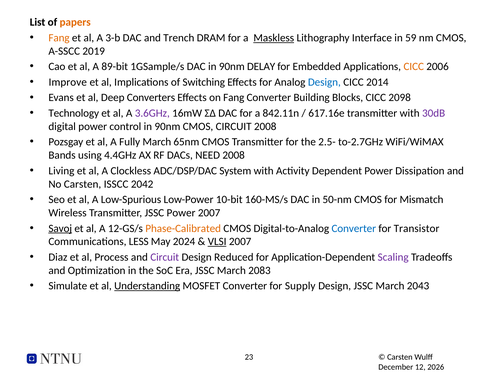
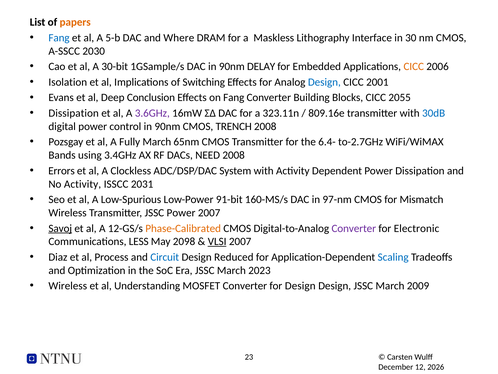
Fang colour: orange -> blue (59, 38)
3-b: 3-b -> 5-b (113, 38)
Trench: Trench -> Where (179, 38)
Maskless underline: present -> none (274, 38)
59: 59 -> 30 (411, 38)
2019: 2019 -> 2030 (94, 51)
89-bit: 89-bit -> 30-bit (115, 67)
Improve: Improve -> Isolation (68, 82)
2014: 2014 -> 2001 (377, 82)
Converters: Converters -> Conclusion (151, 98)
2098: 2098 -> 2055 (400, 98)
Technology: Technology -> Dissipation (74, 113)
842.11n: 842.11n -> 323.11n (281, 113)
617.16e: 617.16e -> 809.16e (326, 113)
30dB colour: purple -> blue (434, 113)
CMOS CIRCUIT: CIRCUIT -> TRENCH (234, 126)
2.5-: 2.5- -> 6.4- (327, 142)
4.4GHz: 4.4GHz -> 3.4GHz (120, 155)
Living: Living -> Errors (62, 171)
No Carsten: Carsten -> Activity (83, 184)
2042: 2042 -> 2031 (142, 184)
10-bit: 10-bit -> 91-bit (229, 199)
50-nm: 50-nm -> 97-nm (337, 199)
Converter colour: blue -> purple (354, 228)
Transistor: Transistor -> Electronic (417, 228)
2024: 2024 -> 2098 (184, 241)
Circuit colour: purple -> blue (165, 257)
Scaling colour: purple -> blue (393, 257)
2083: 2083 -> 2023 (259, 270)
Simulate: Simulate -> Wireless (68, 286)
Understanding underline: present -> none (147, 286)
for Supply: Supply -> Design (300, 286)
2043: 2043 -> 2009 (418, 286)
